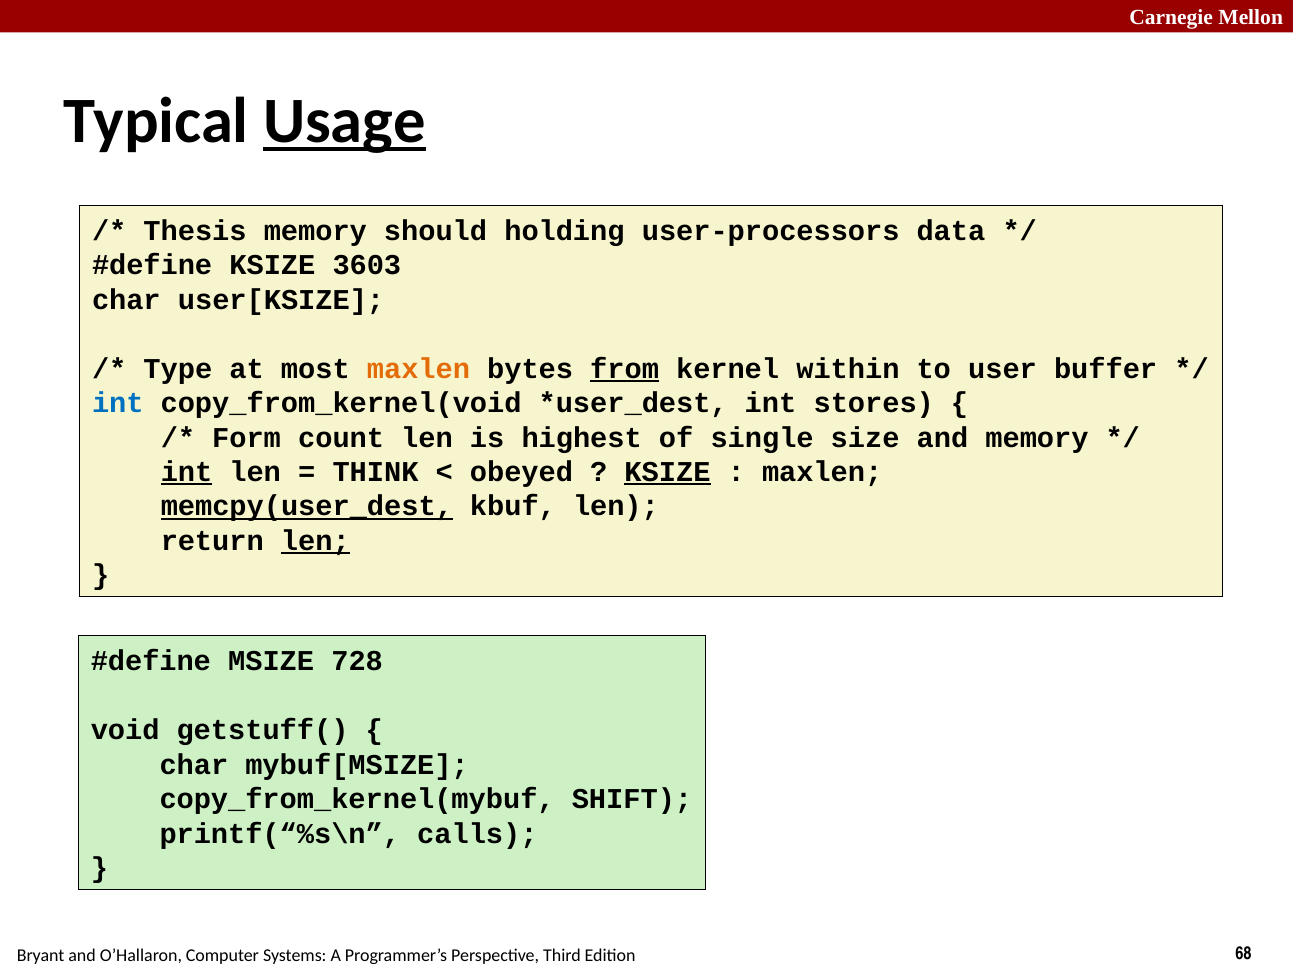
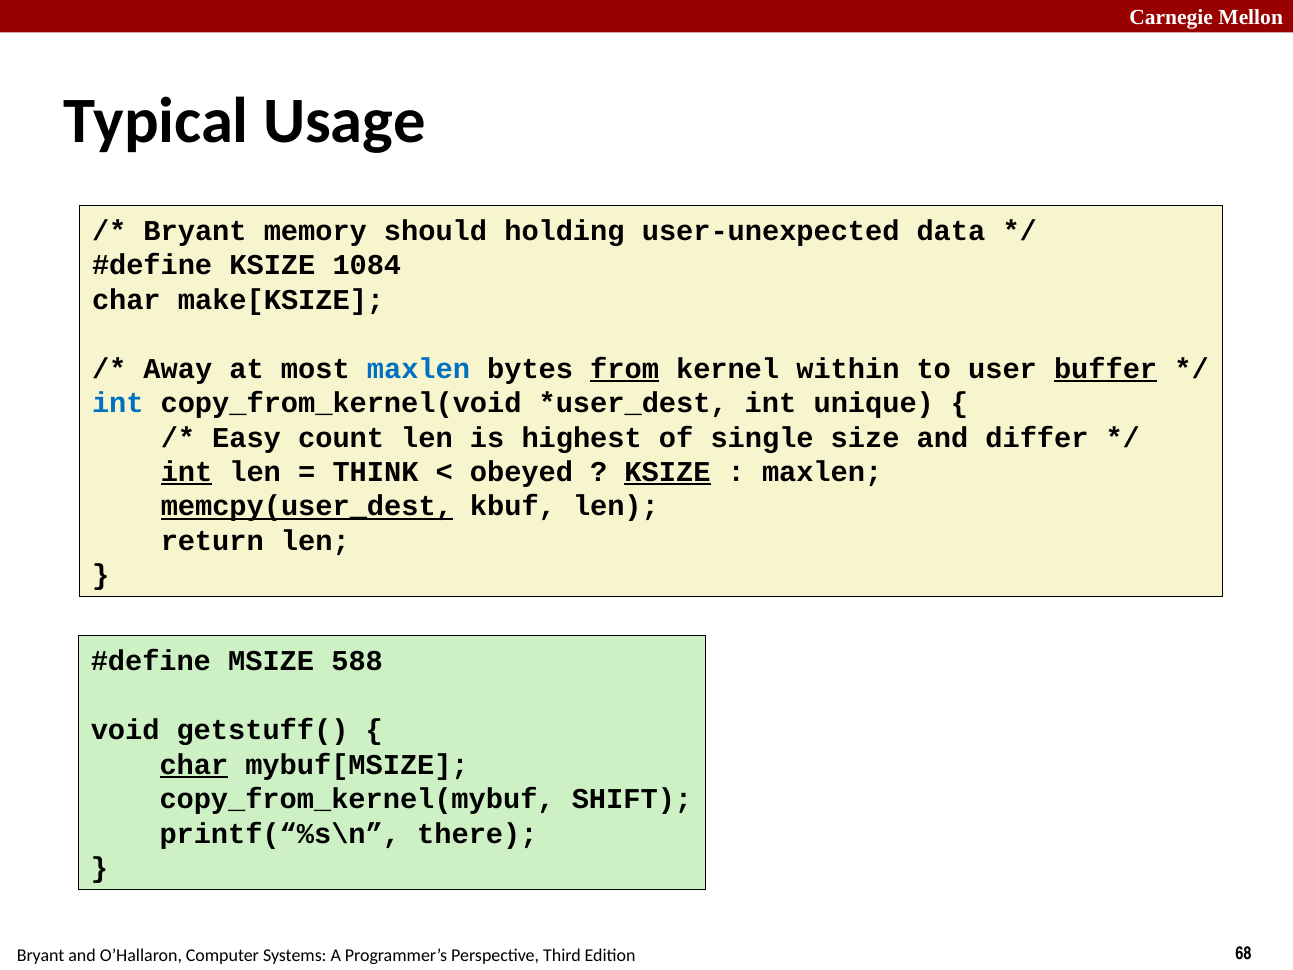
Usage underline: present -> none (345, 121)
Thesis: Thesis -> Bryant (195, 231)
user-processors: user-processors -> user-unexpected (771, 231)
3603: 3603 -> 1084 (367, 265)
user[KSIZE: user[KSIZE -> make[KSIZE (281, 300)
Type: Type -> Away (178, 368)
maxlen colour: orange -> blue (419, 368)
buffer underline: none -> present (1106, 368)
stores: stores -> unique (874, 403)
Form: Form -> Easy (247, 437)
and memory: memory -> differ (1037, 437)
len underline: present -> none (315, 541)
728: 728 -> 588 (357, 661)
char underline: none -> present (194, 765)
calls: calls -> there (477, 834)
